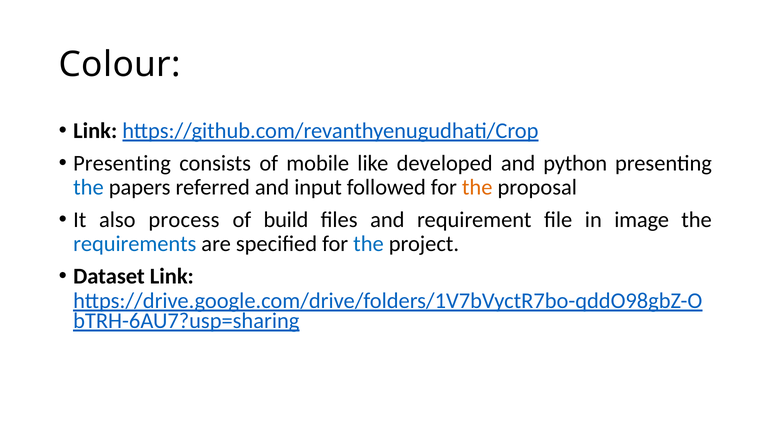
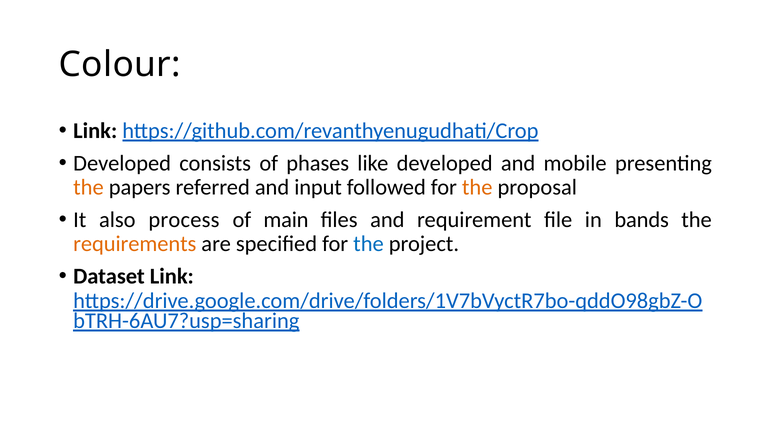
Presenting: Presenting -> Developed (122, 163)
mobile: mobile -> phases (318, 163)
python: python -> mobile (575, 163)
the colour: blue -> orange (88, 187)
build: build -> main (286, 220)
image: image -> bands (642, 220)
requirements colour: blue -> orange (135, 244)
